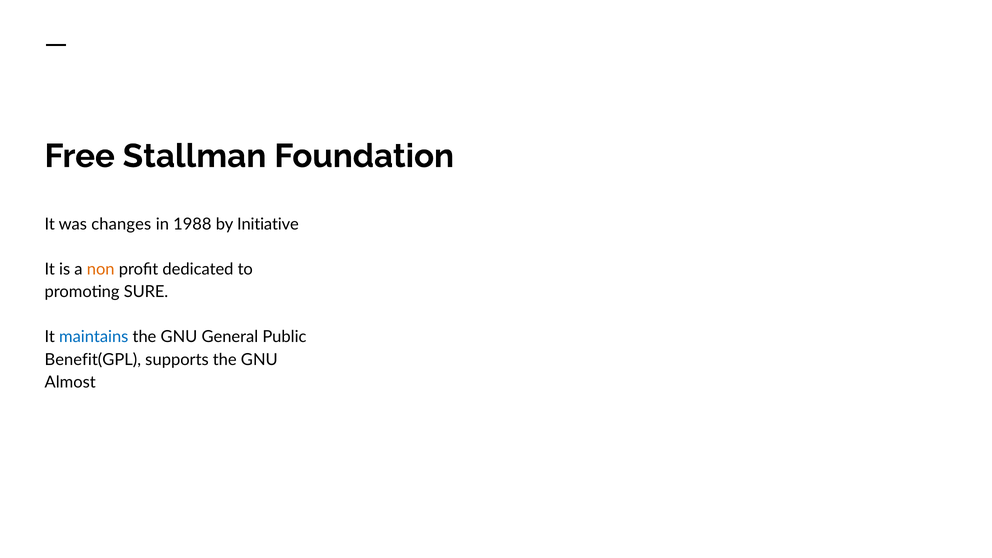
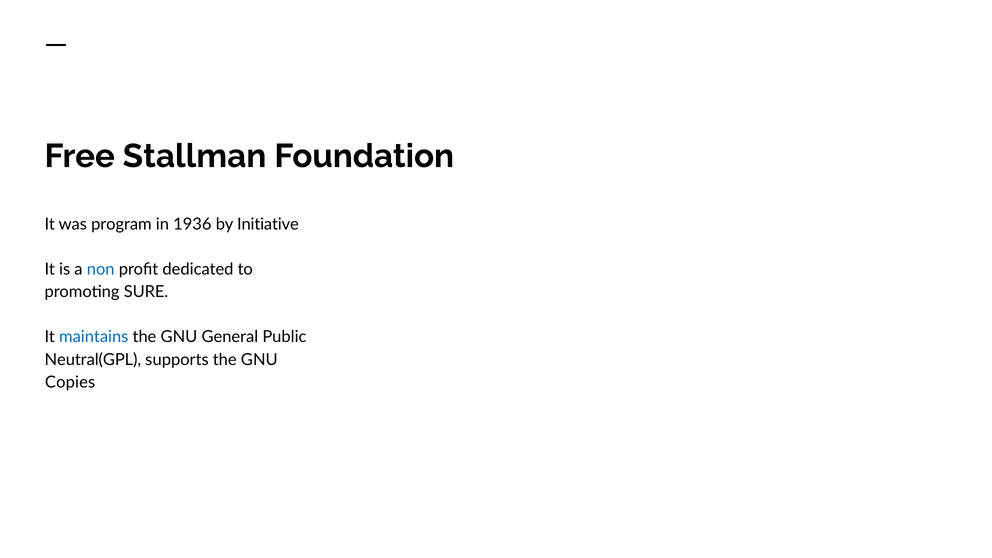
changes: changes -> program (121, 224)
1988: 1988 -> 1936 (192, 224)
non colour: orange -> blue (101, 269)
Benefit(GPL: Benefit(GPL -> Neutral(GPL (93, 360)
Almost: Almost -> Copies (70, 382)
